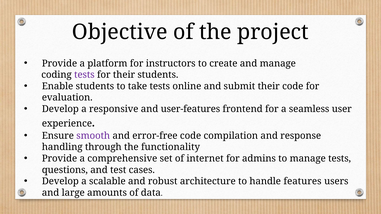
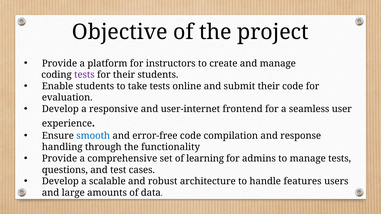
user-features: user-features -> user-internet (190, 109)
smooth colour: purple -> blue (93, 136)
internet: internet -> learning (205, 159)
